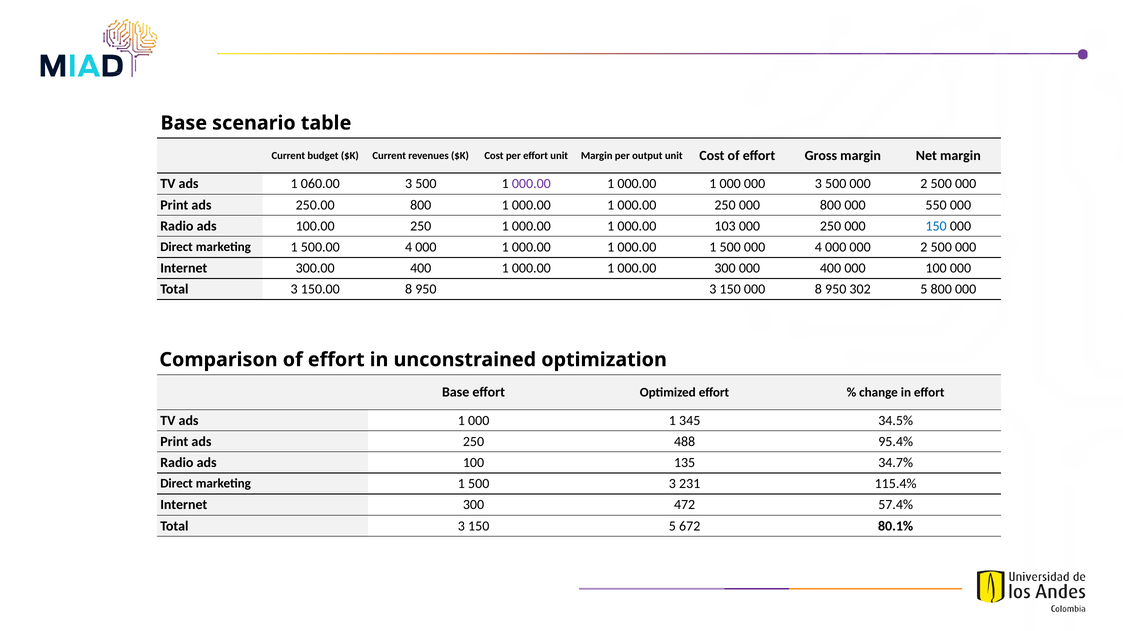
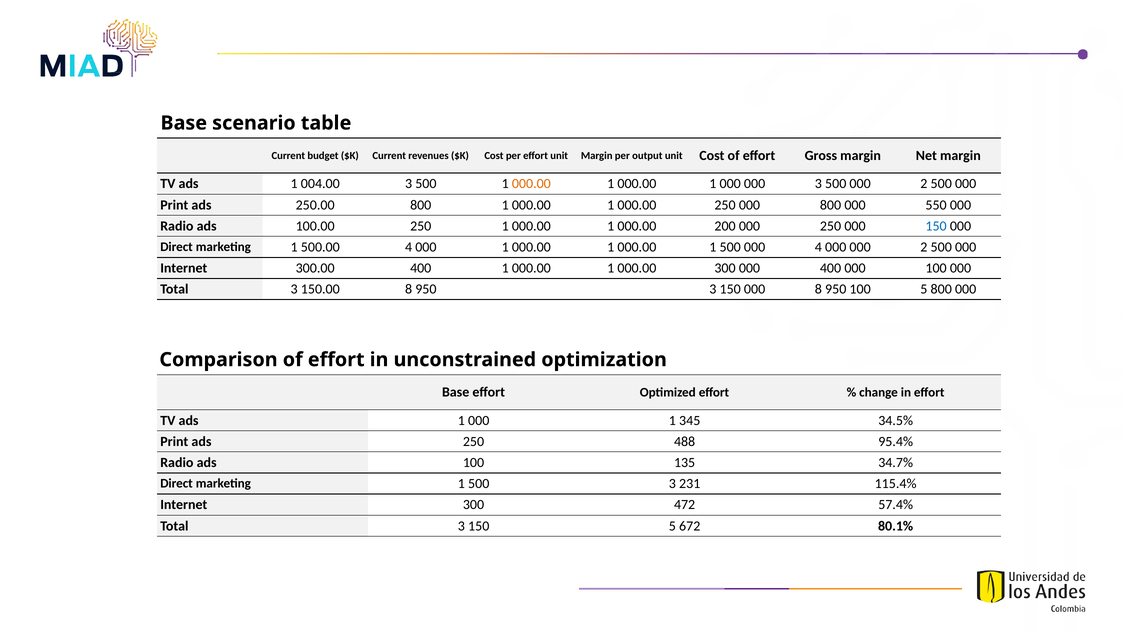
060.00: 060.00 -> 004.00 (320, 184)
000.00 colour: purple -> orange (531, 184)
103: 103 -> 200 (725, 226)
950 302: 302 -> 100 (860, 289)
